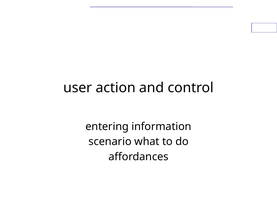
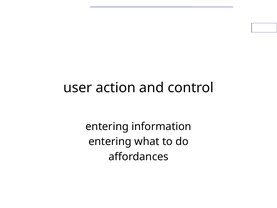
scenario: scenario -> entering (110, 141)
